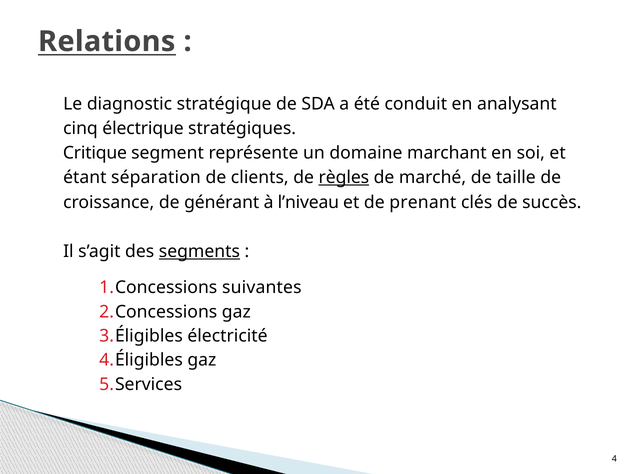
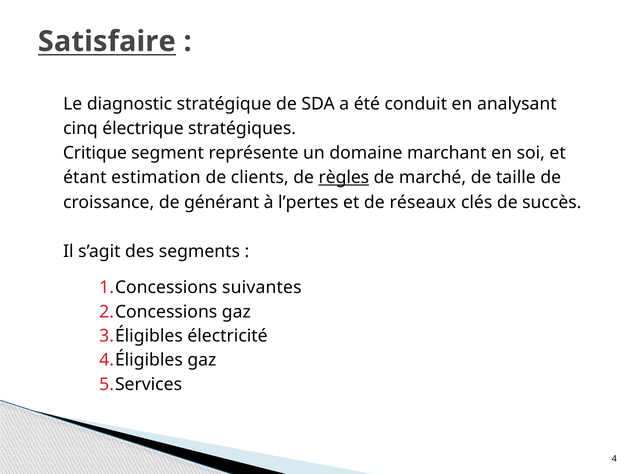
Relations: Relations -> Satisfaire (107, 41)
séparation: séparation -> estimation (156, 178)
l’niveau: l’niveau -> l’pertes (308, 202)
prenant: prenant -> réseaux (423, 202)
segments underline: present -> none (199, 251)
